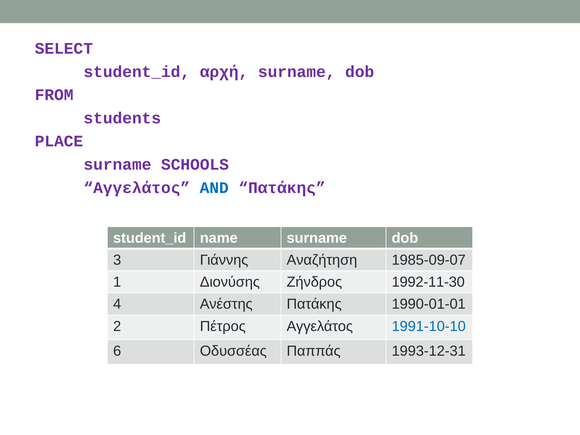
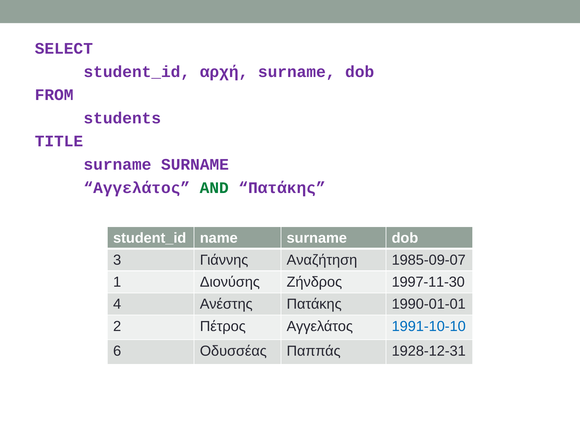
PLACE: PLACE -> TITLE (59, 141)
surname SCHOOLS: SCHOOLS -> SURNAME (195, 165)
AND colour: blue -> green (214, 188)
1992-11-30: 1992-11-30 -> 1997-11-30 (428, 282)
1993-12-31: 1993-12-31 -> 1928-12-31 (429, 351)
